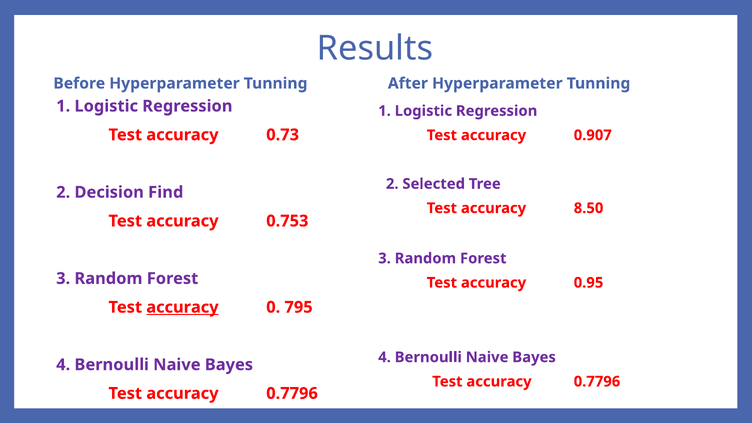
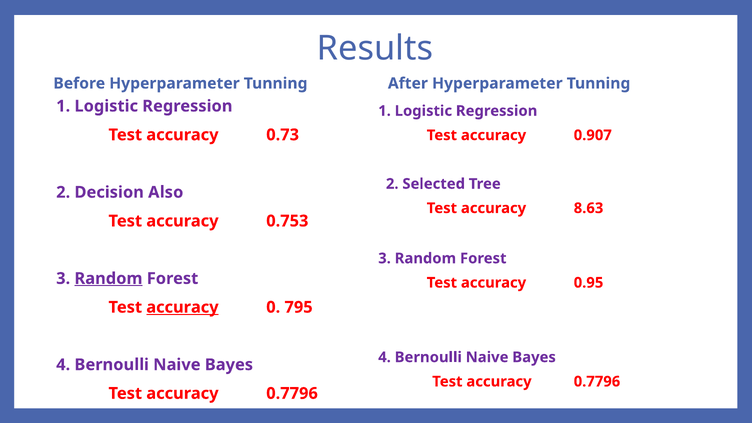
Find: Find -> Also (166, 192)
8.50: 8.50 -> 8.63 (589, 208)
Random underline: none -> present (108, 278)
